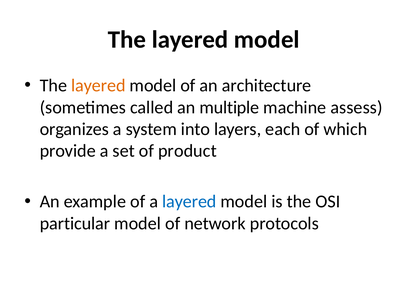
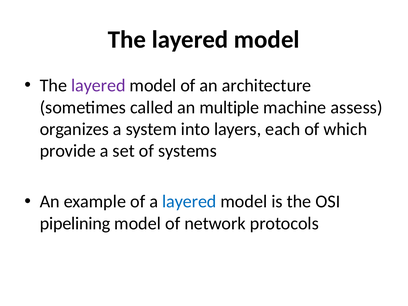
layered colour: orange -> purple (98, 86)
product: product -> systems (187, 151)
particular: particular -> pipelining (75, 223)
